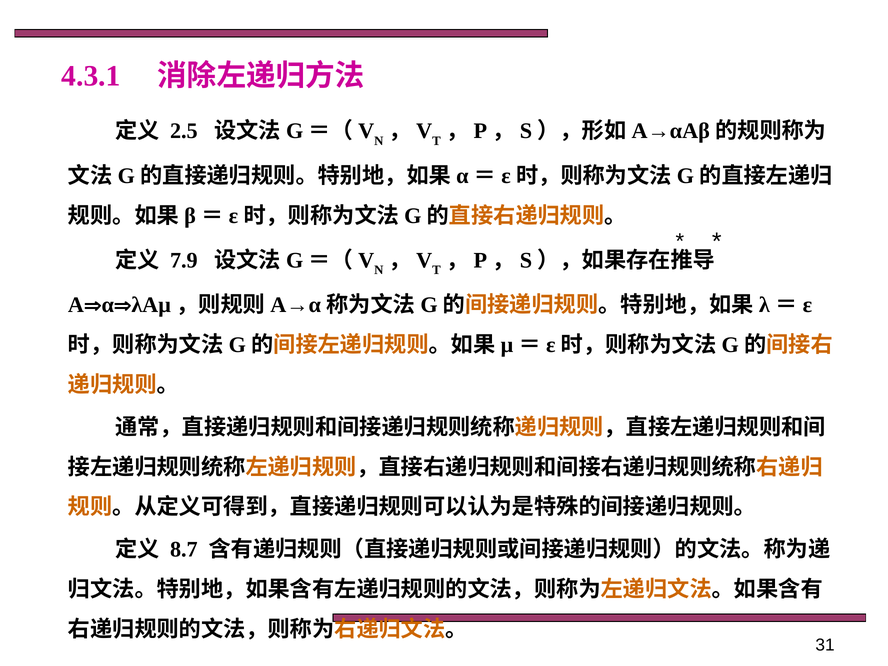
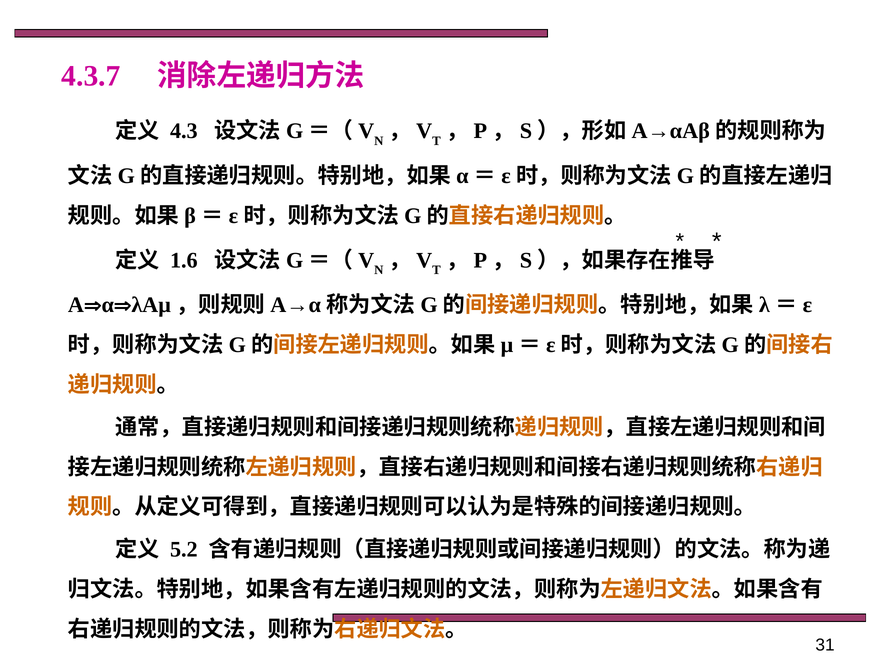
4.3.1: 4.3.1 -> 4.3.7 (91, 76)
2.5: 2.5 -> 4.3 (184, 131)
7.9: 7.9 -> 1.6 (184, 260)
8.7: 8.7 -> 5.2 (184, 549)
